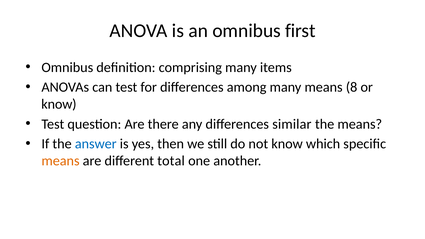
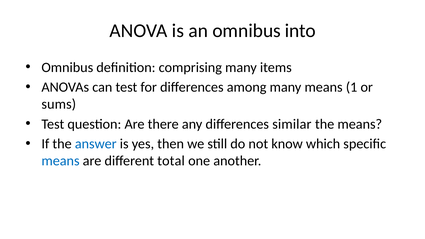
first: first -> into (300, 31)
8: 8 -> 1 (352, 87)
know: know -> sums (59, 104)
means colour: orange -> blue (61, 161)
